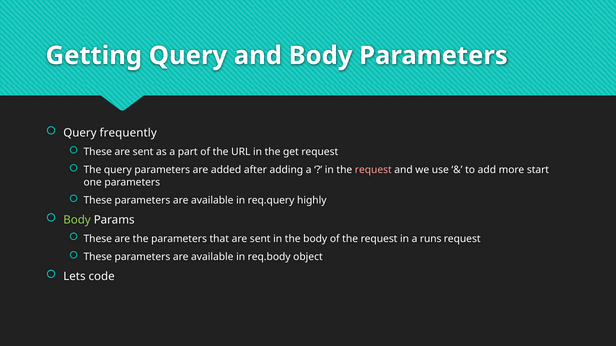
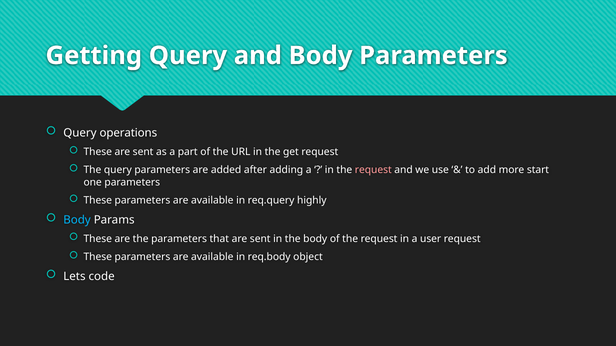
frequently: frequently -> operations (128, 133)
Body colour: light green -> light blue (77, 220)
runs: runs -> user (431, 239)
